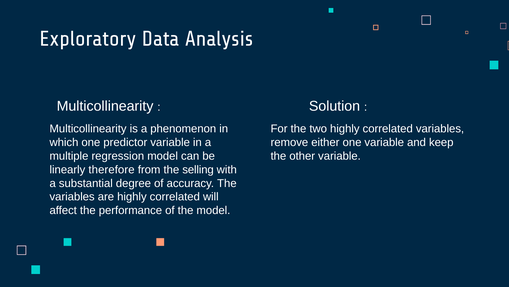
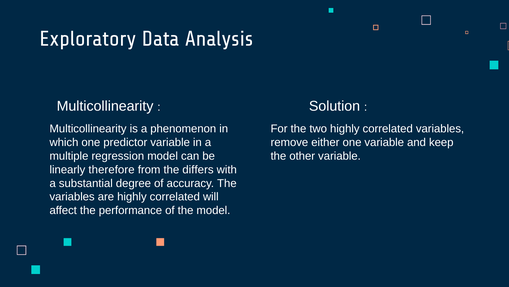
selling: selling -> differs (198, 169)
